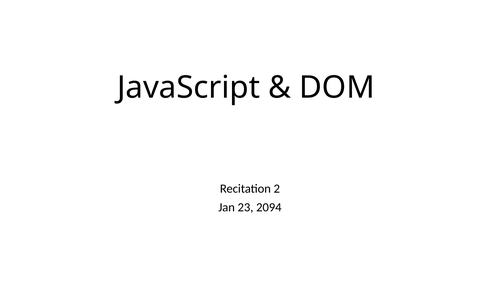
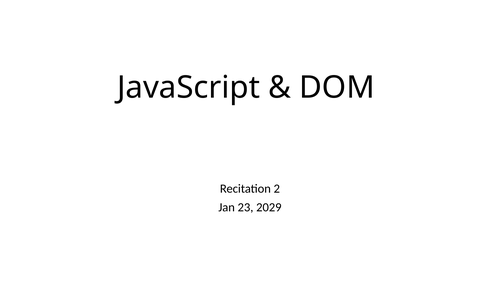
2094: 2094 -> 2029 (269, 208)
